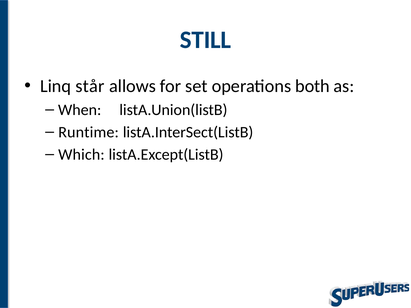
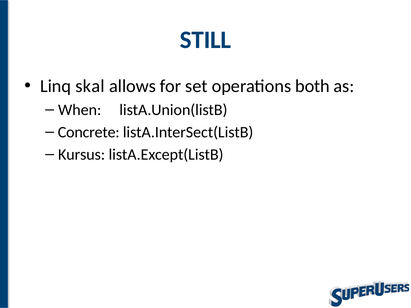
står: står -> skal (90, 86)
Runtime: Runtime -> Concrete (89, 132)
Which: Which -> Kursus (82, 155)
